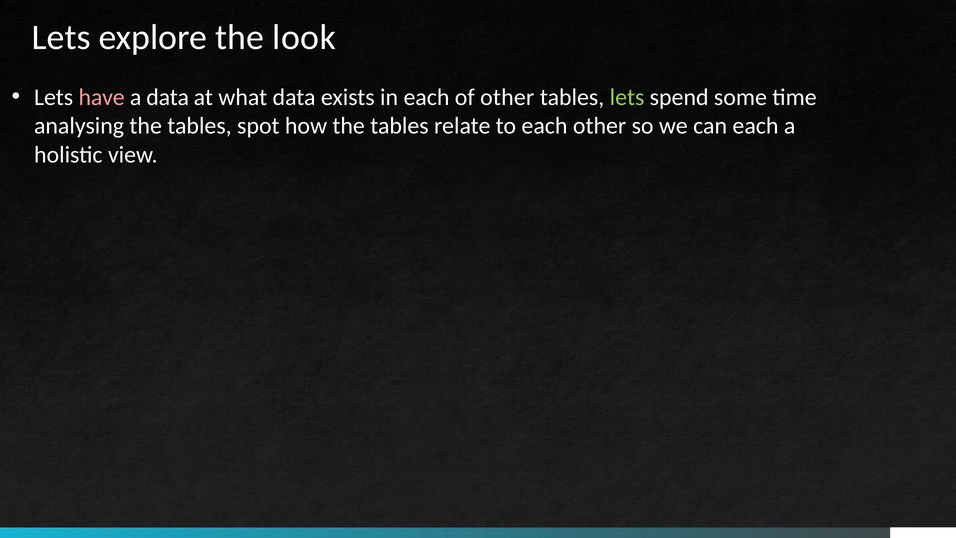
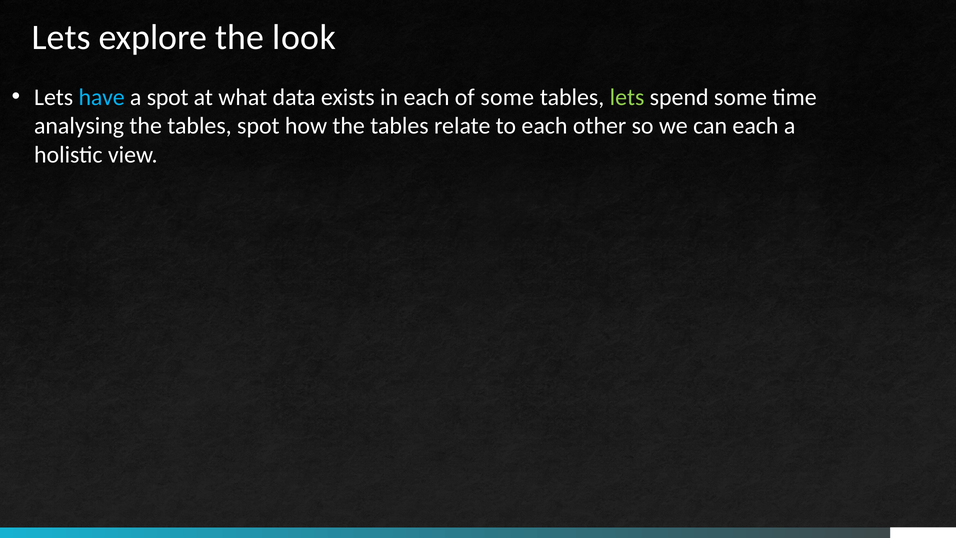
have colour: pink -> light blue (102, 97)
a data: data -> spot (168, 97)
of other: other -> some (507, 97)
